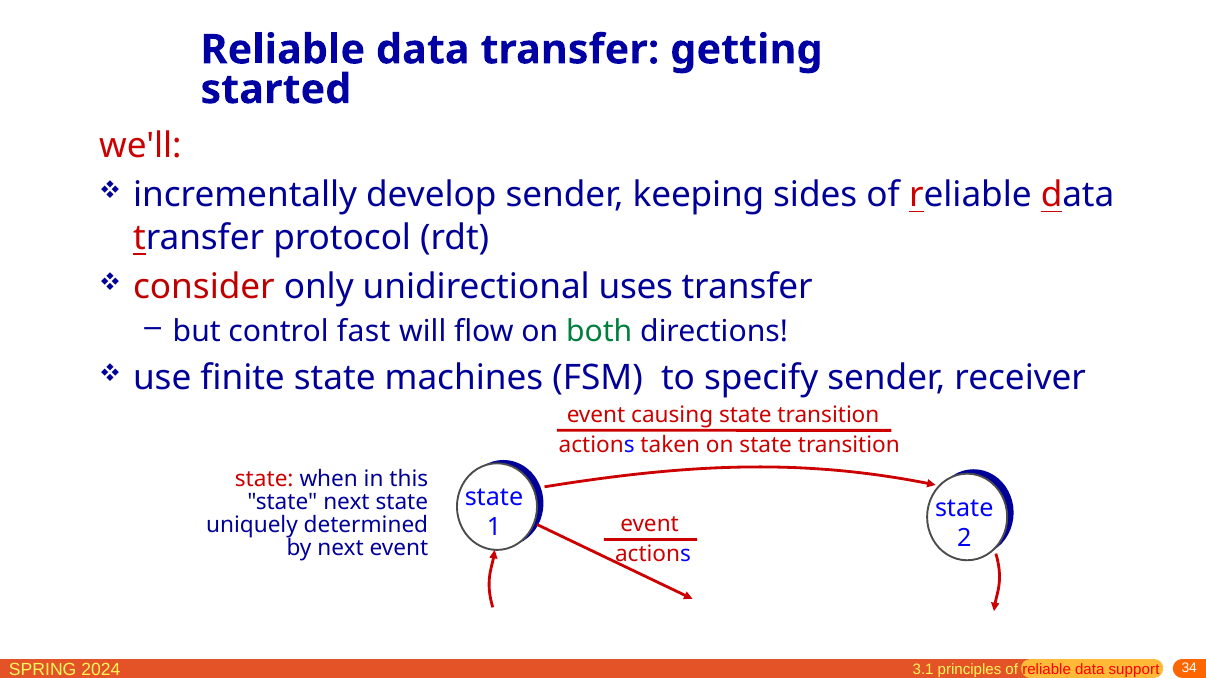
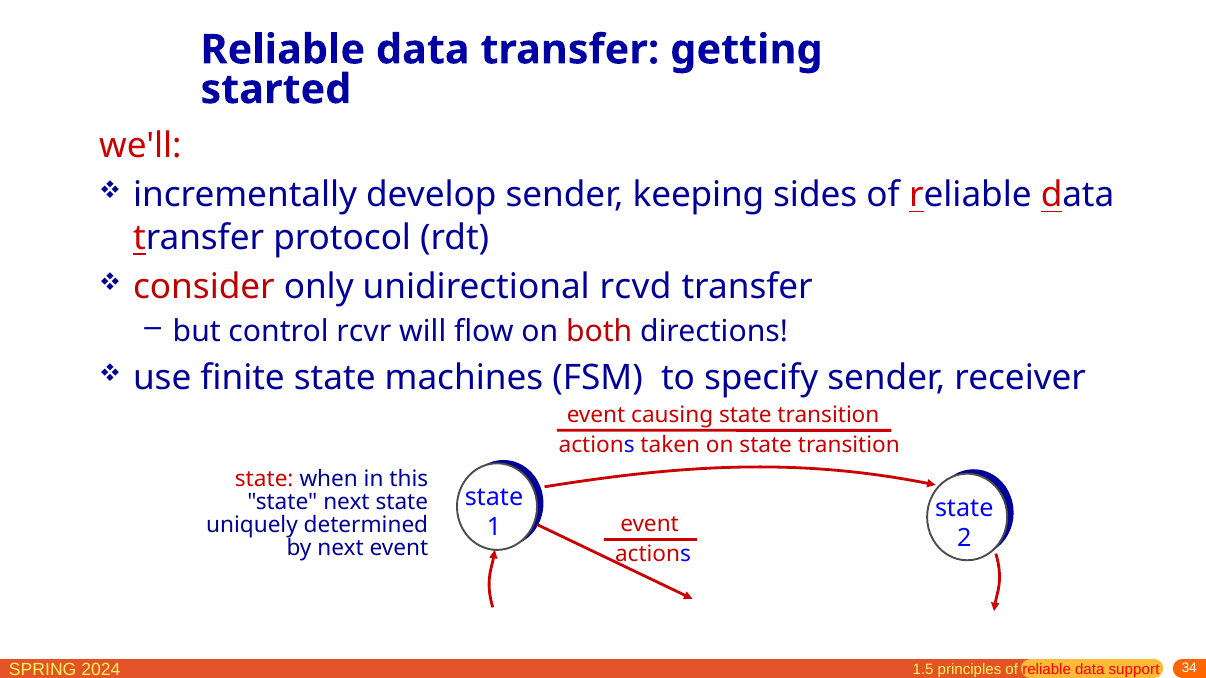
uses: uses -> rcvd (635, 287)
fast: fast -> rcvr (364, 332)
both colour: green -> red (599, 332)
3.1: 3.1 -> 1.5 (923, 670)
